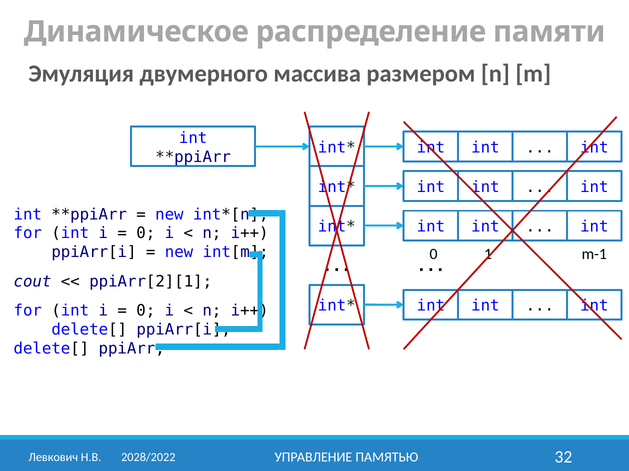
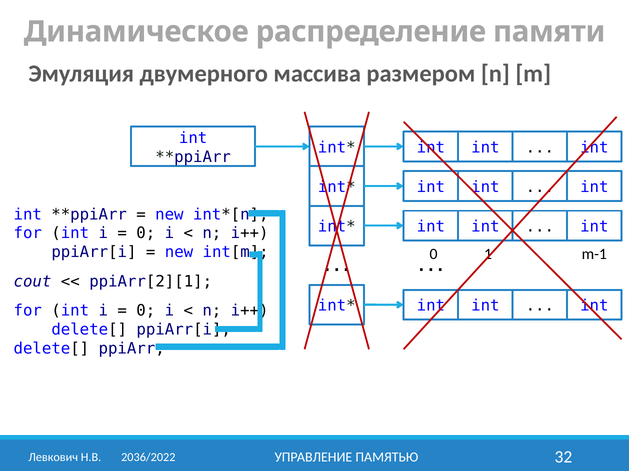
2028/2022: 2028/2022 -> 2036/2022 (148, 458)
